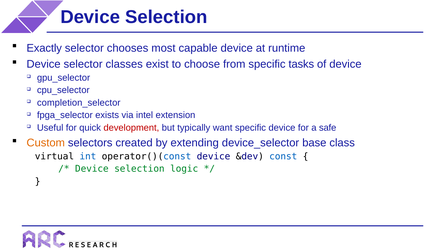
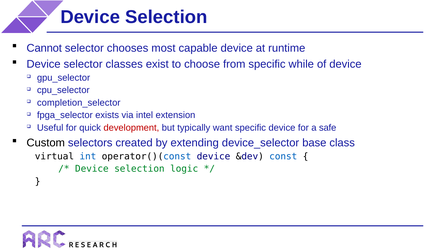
Exactly: Exactly -> Cannot (44, 48)
tasks: tasks -> while (301, 64)
Custom colour: orange -> black (46, 143)
